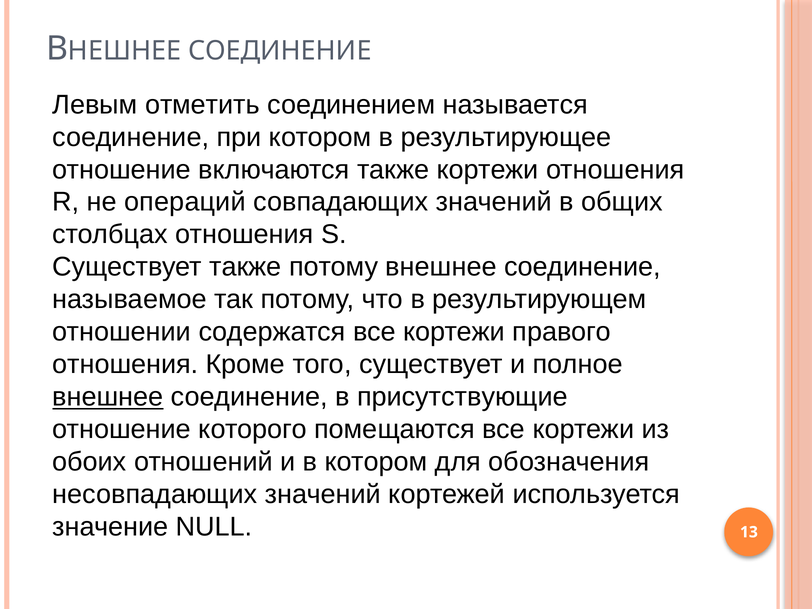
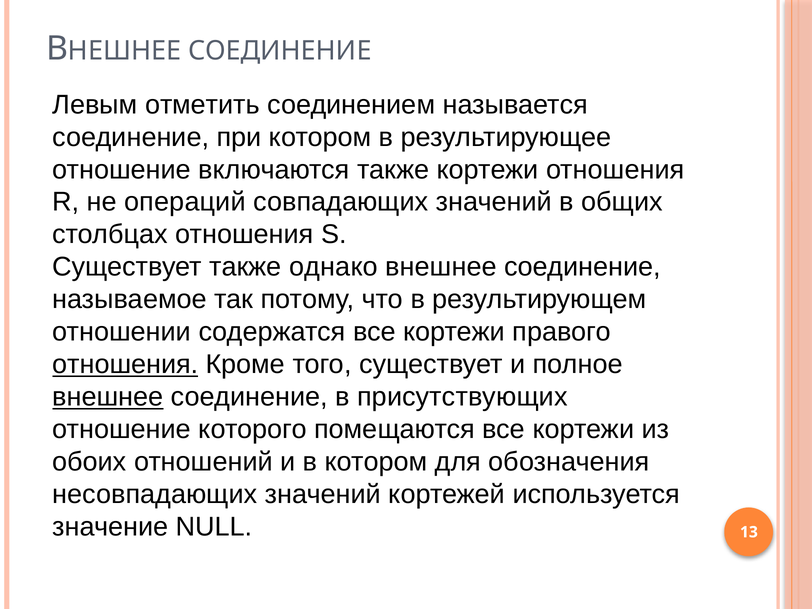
также потому: потому -> однако (333, 267)
отношения underline: none -> present (125, 364)
присутствующие: присутствующие -> присутствующих (462, 397)
